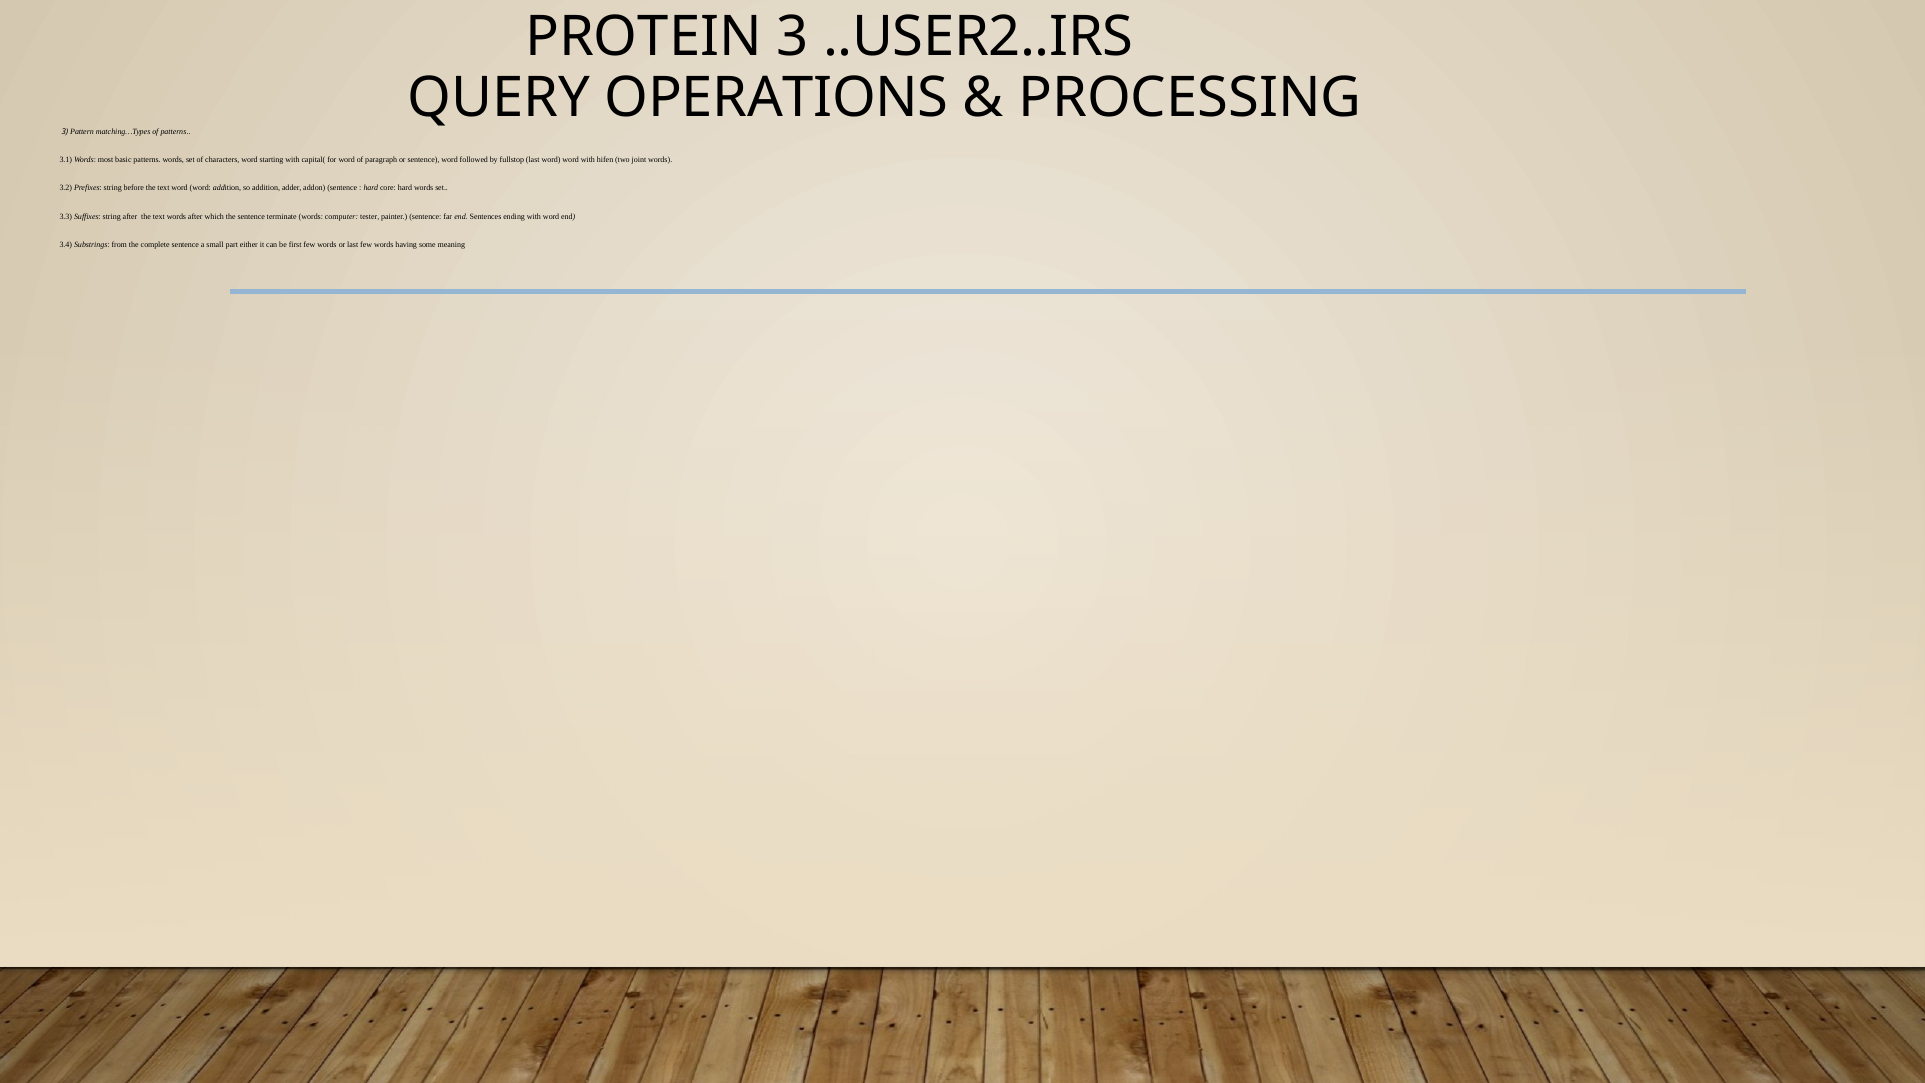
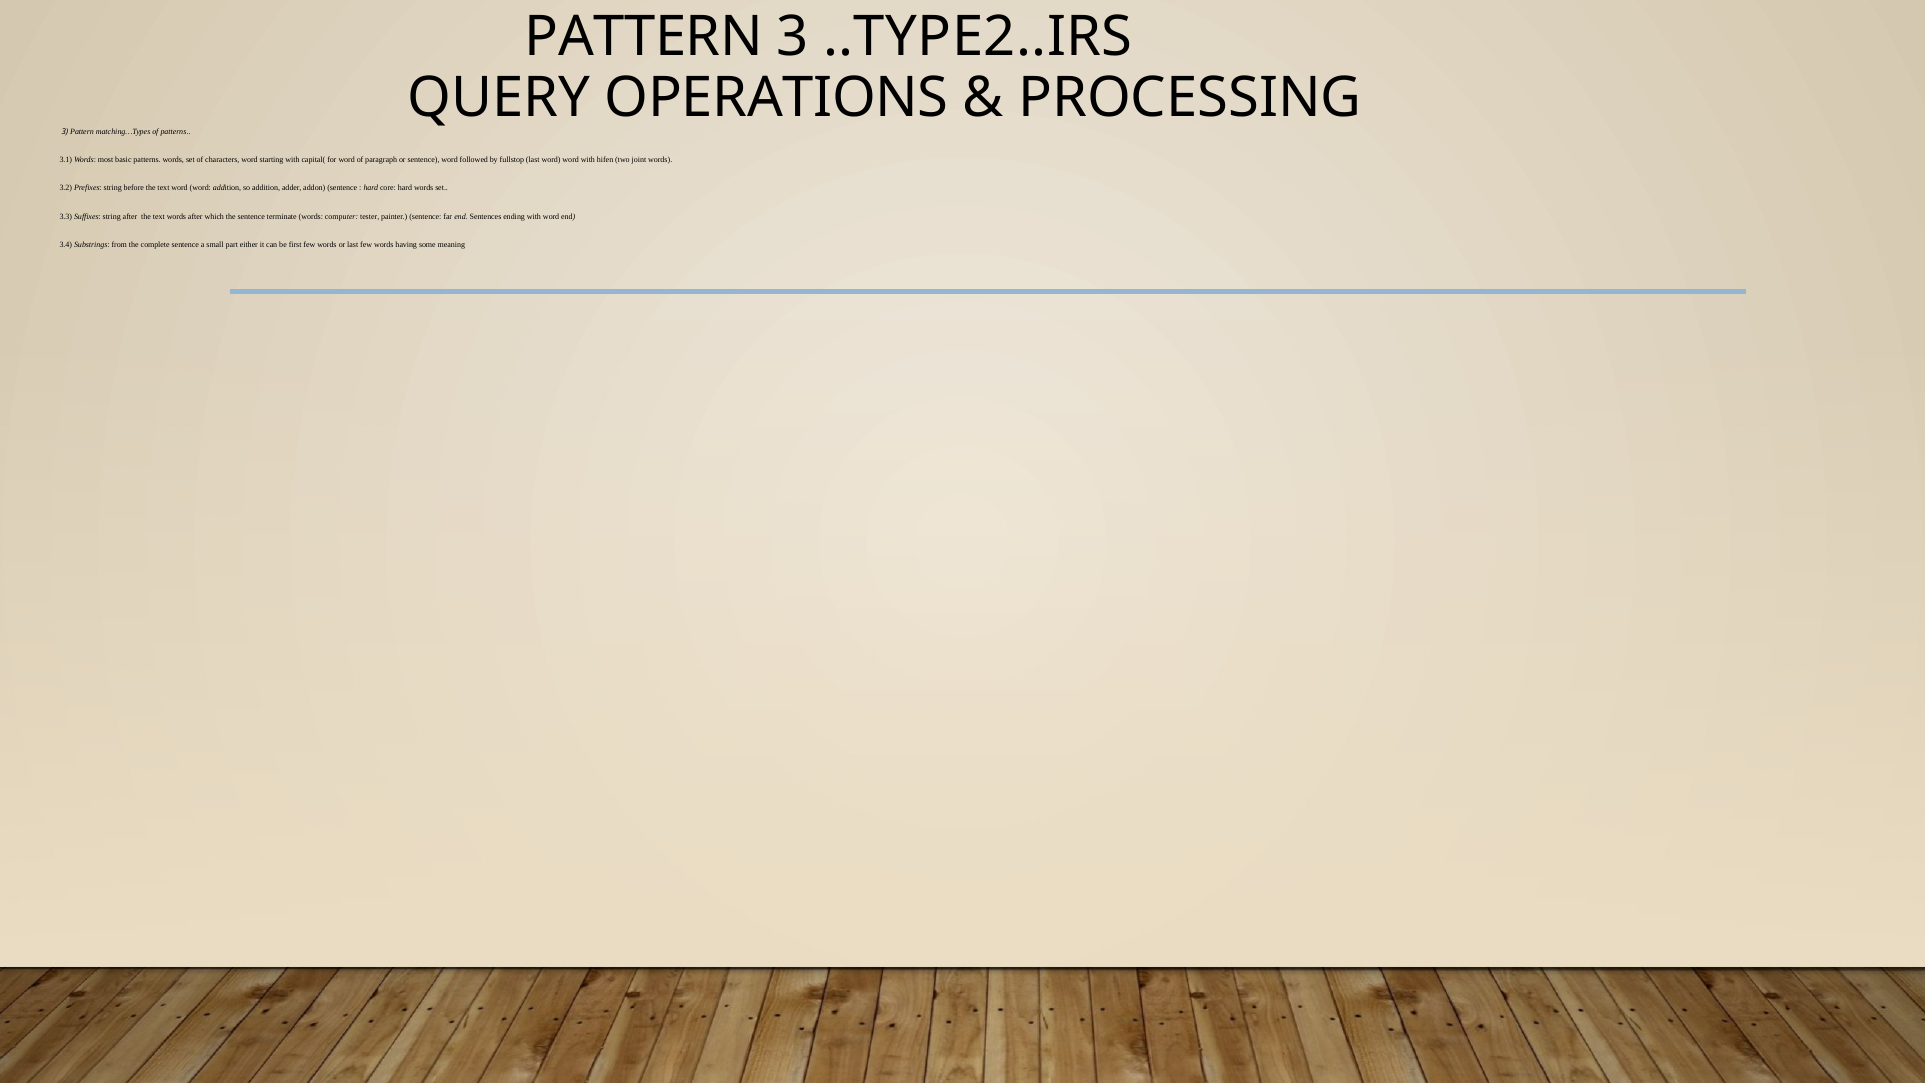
PROTEIN: PROTEIN -> PATTERN (644, 37)
..USER2..IRS: ..USER2..IRS -> ..TYPE2..IRS (978, 37)
